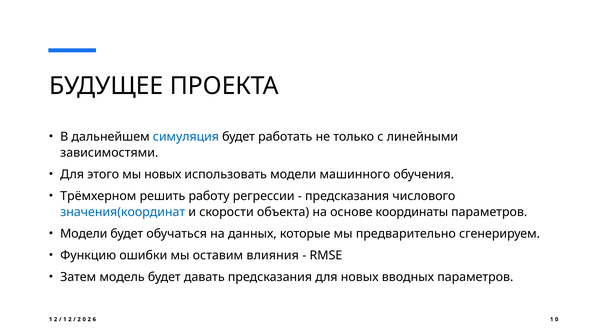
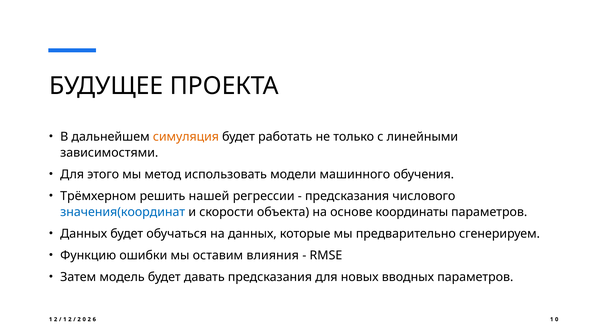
симуляция colour: blue -> orange (186, 137)
мы новых: новых -> метод (163, 174)
работу: работу -> нашей (209, 196)
Модели: Модели -> Данных (84, 234)
